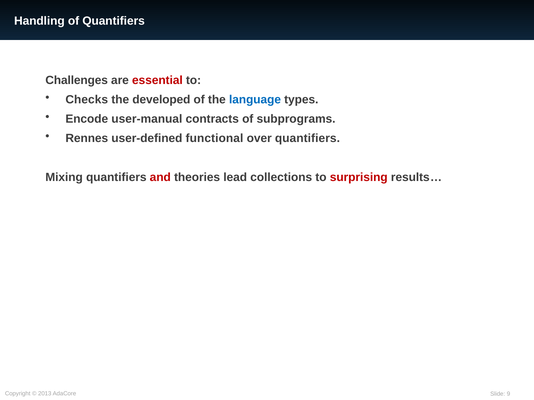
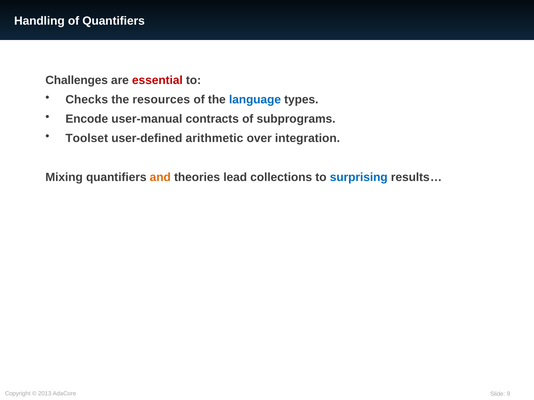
developed: developed -> resources (161, 100)
Rennes: Rennes -> Toolset (87, 139)
functional: functional -> arithmetic (214, 139)
over quantifiers: quantifiers -> integration (307, 139)
and colour: red -> orange (160, 177)
surprising colour: red -> blue (359, 177)
